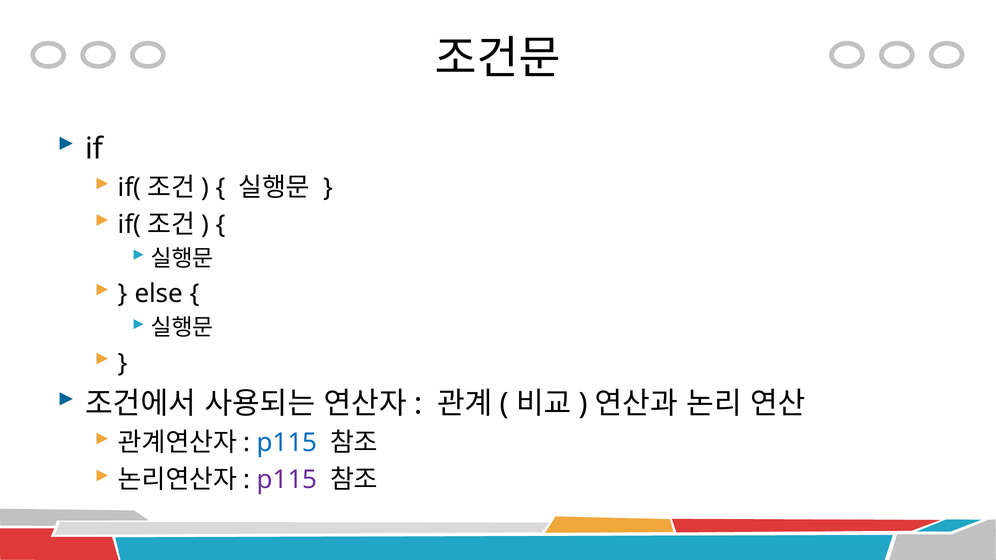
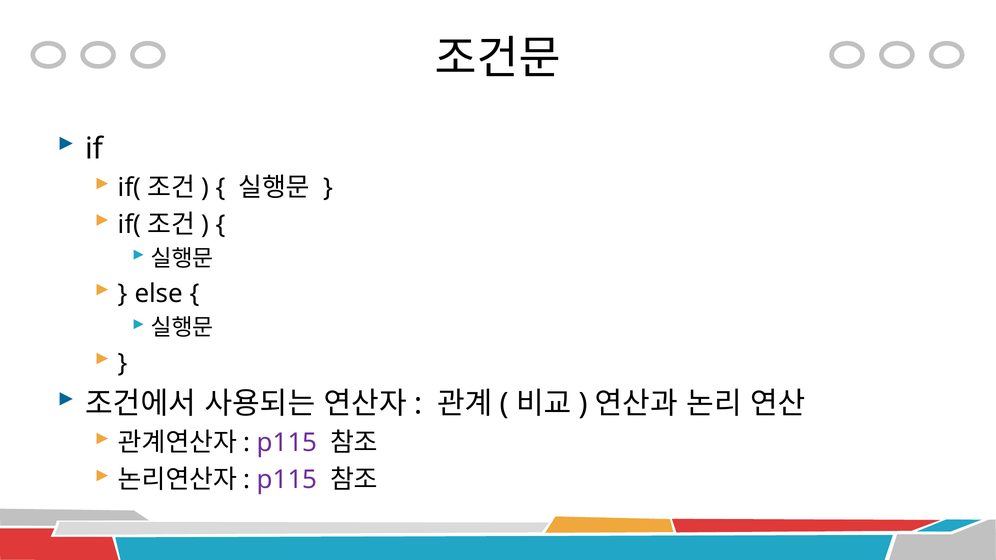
p115 colour: blue -> purple (287, 443)
